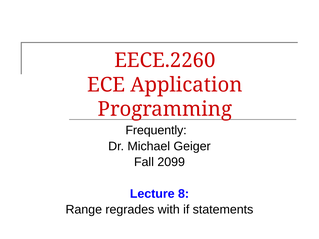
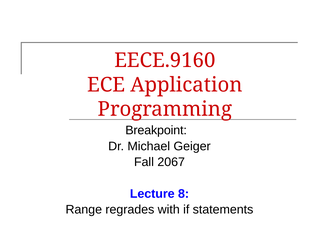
EECE.2260: EECE.2260 -> EECE.9160 (165, 60)
Frequently: Frequently -> Breakpoint (156, 130)
2099: 2099 -> 2067 (171, 162)
